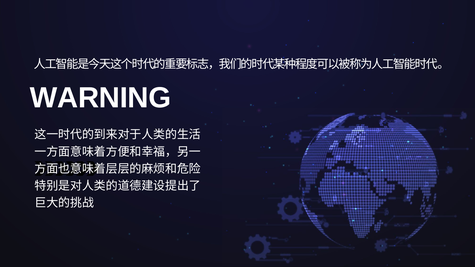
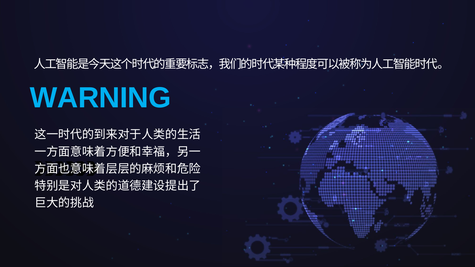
WARNING colour: white -> light blue (101, 98)
